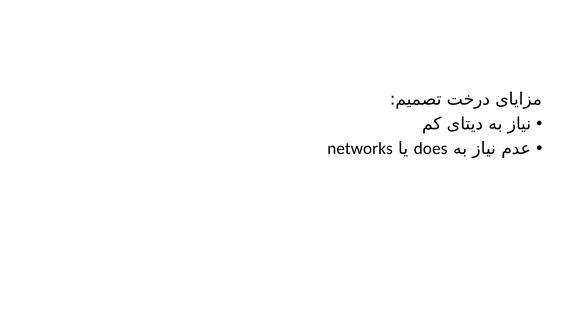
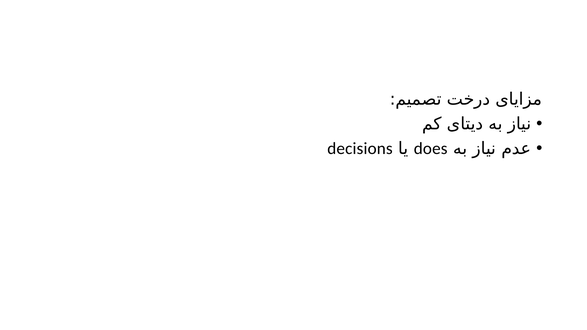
networks: networks -> decisions (360, 148)
